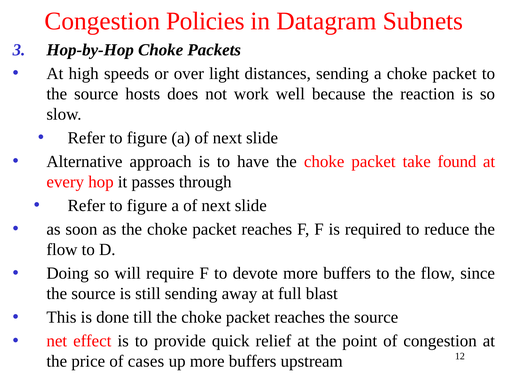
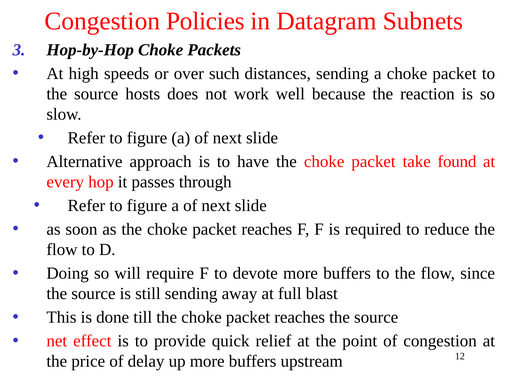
light: light -> such (224, 74)
cases: cases -> delay (146, 361)
